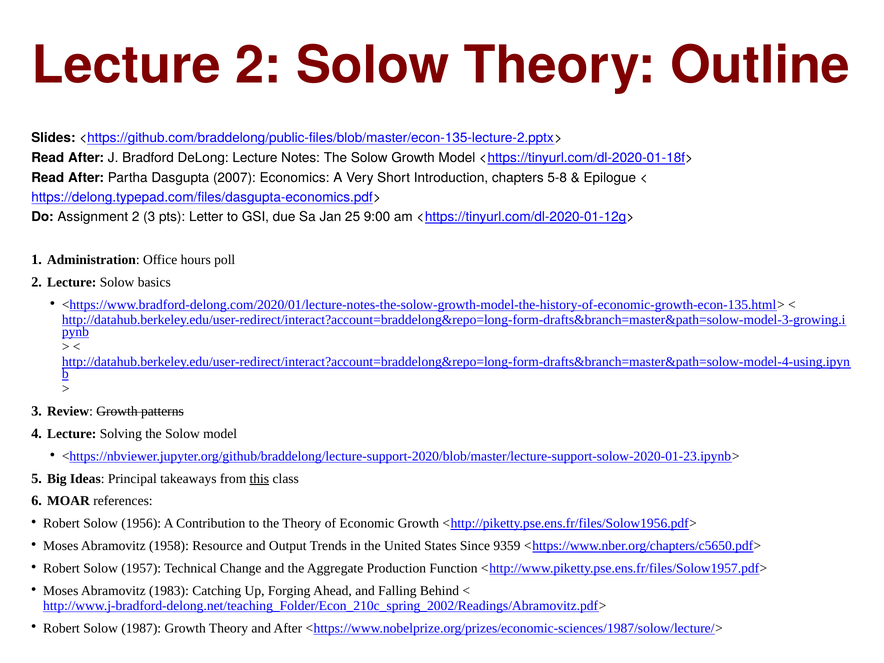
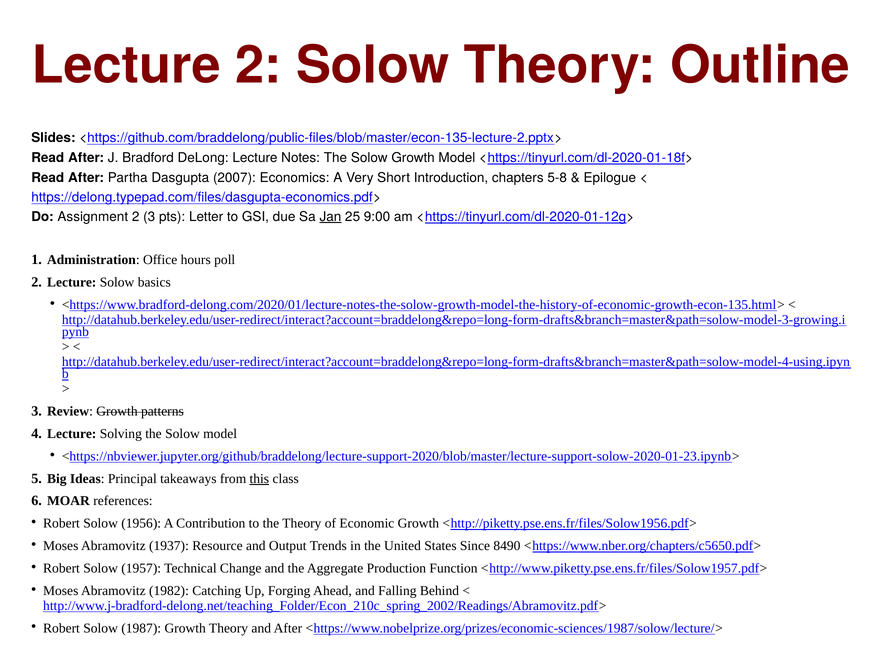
Jan underline: none -> present (330, 217)
1958: 1958 -> 1937 (169, 546)
9359: 9359 -> 8490 (507, 546)
1983: 1983 -> 1982 (169, 591)
